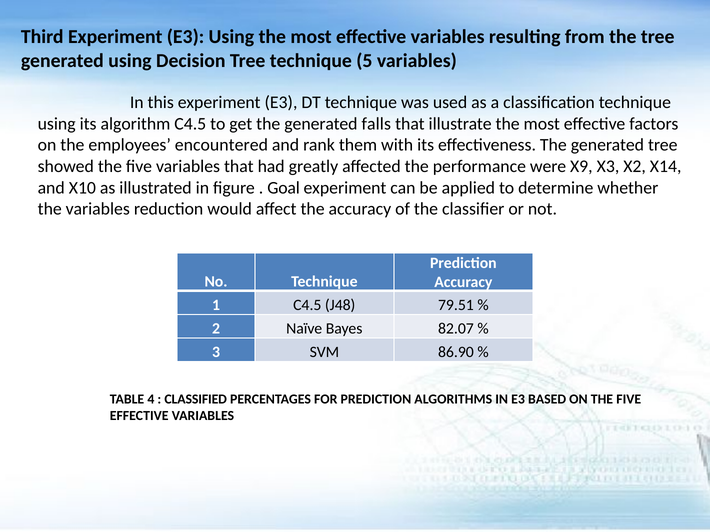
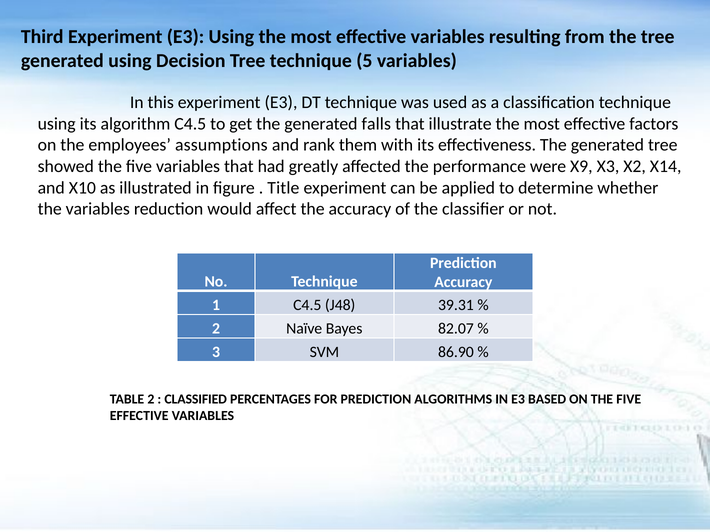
encountered: encountered -> assumptions (221, 145)
Goal: Goal -> Title (283, 188)
79.51: 79.51 -> 39.31 (456, 305)
TABLE 4: 4 -> 2 (151, 400)
